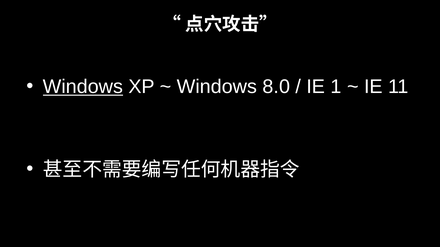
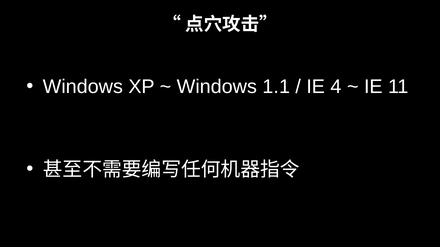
Windows underline: present -> none (83, 87)
8.0: 8.0 -> 1.1 (276, 87)
1: 1 -> 4 (336, 87)
